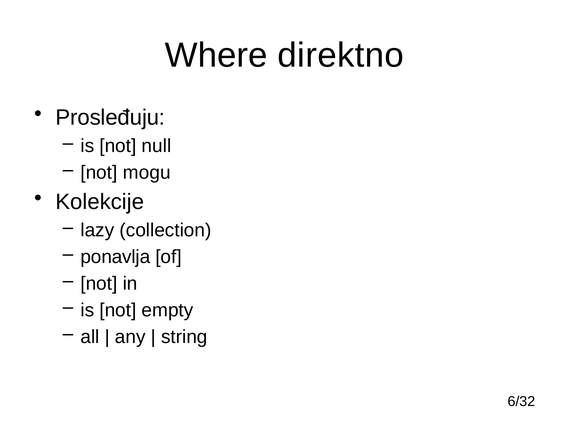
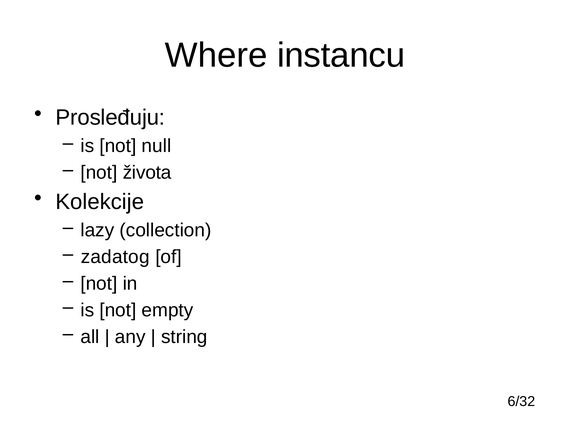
direktno: direktno -> instancu (341, 55)
mogu: mogu -> života (147, 172)
ponavlja: ponavlja -> zadatog (115, 257)
